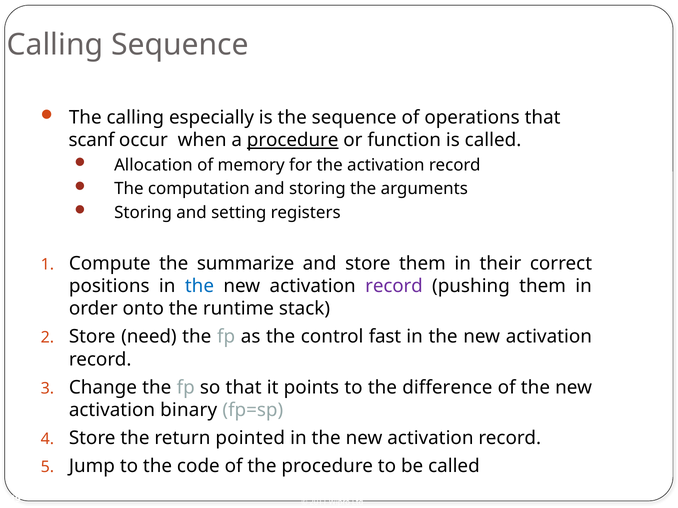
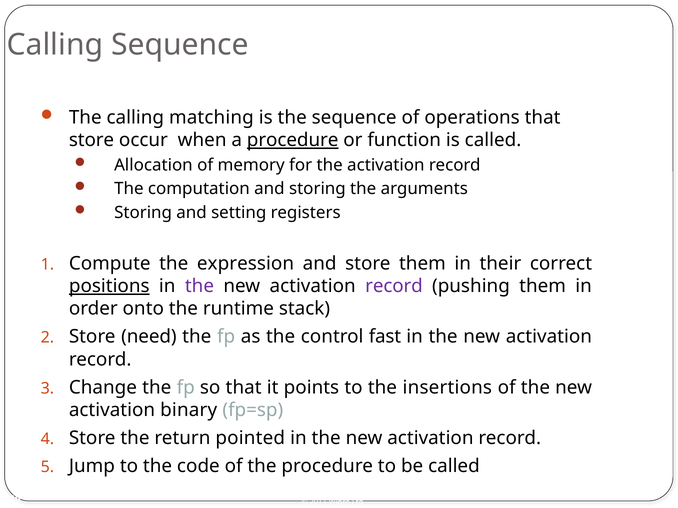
especially: especially -> matching (211, 118)
scanf: scanf -> store (92, 140)
summarize: summarize -> expression (246, 264)
positions underline: none -> present (109, 286)
the colour: blue -> purple (199, 286)
difference: difference -> insertions (447, 388)
